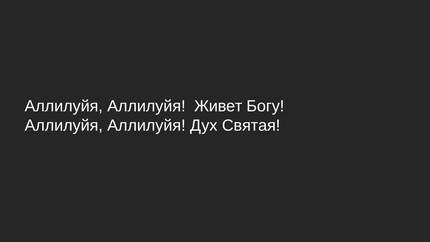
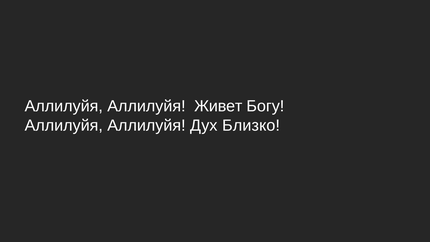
Святая: Святая -> Близко (251, 126)
